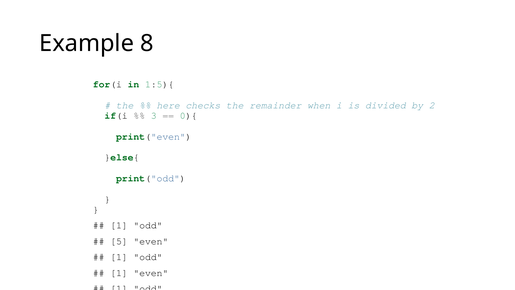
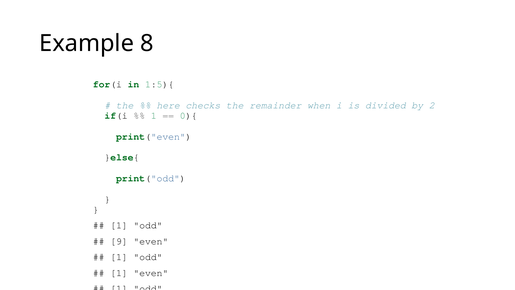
3: 3 -> 1 (154, 116)
5: 5 -> 9 (119, 241)
